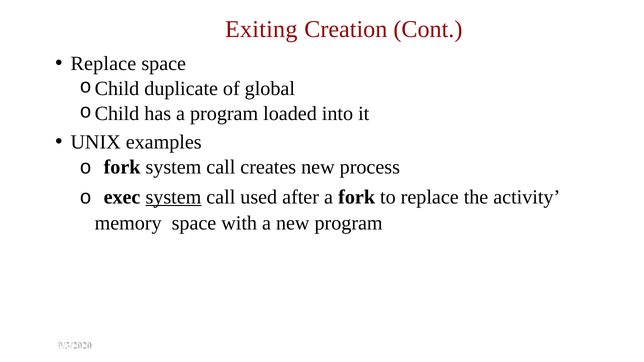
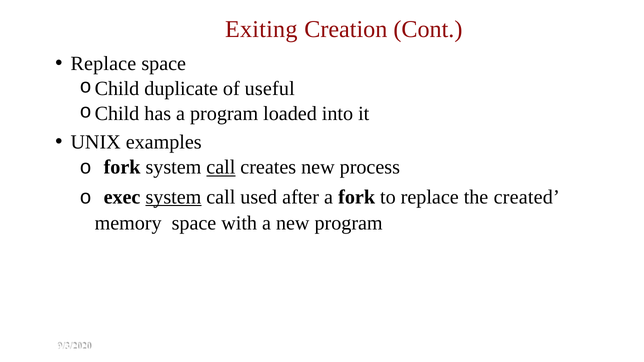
global: global -> useful (270, 89)
call underline: none -> present (221, 167)
activity: activity -> created (527, 197)
